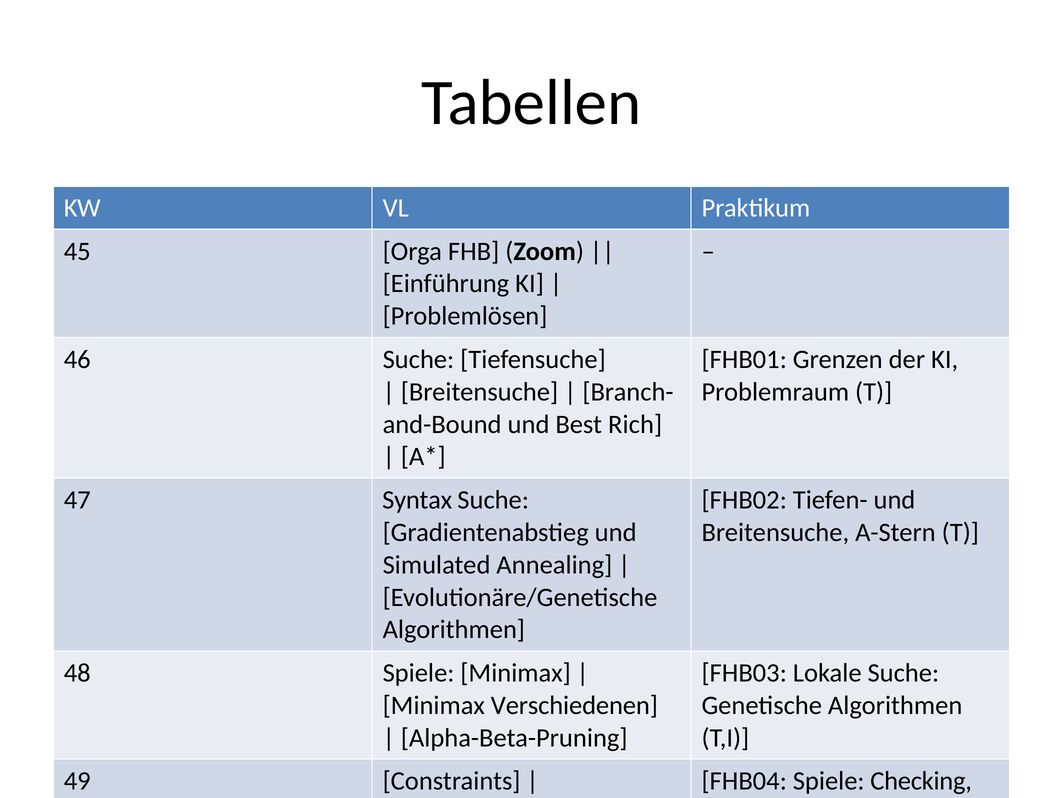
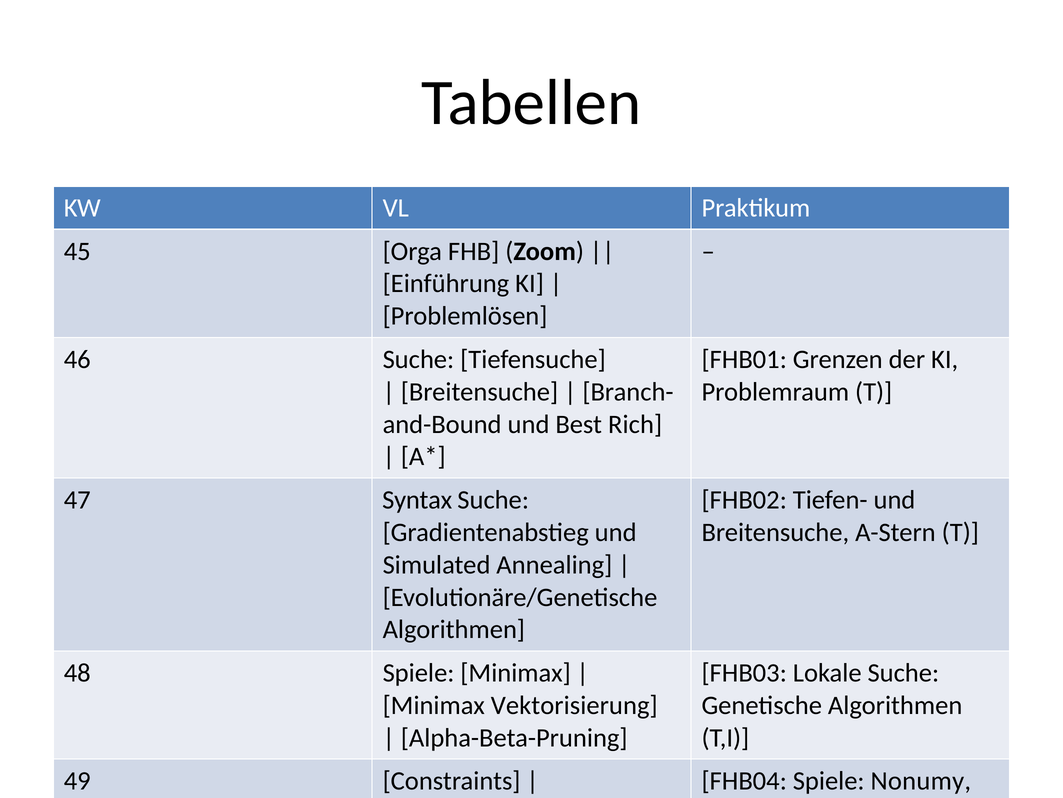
Minimax Verschiedenen: Verschiedenen -> Vektorisierung (574, 705)
Spiele Checking: Checking -> Nonumy (921, 780)
